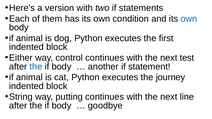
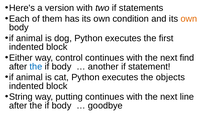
own colour: blue -> orange (189, 19)
test: test -> find (187, 58)
journey: journey -> objects (170, 77)
